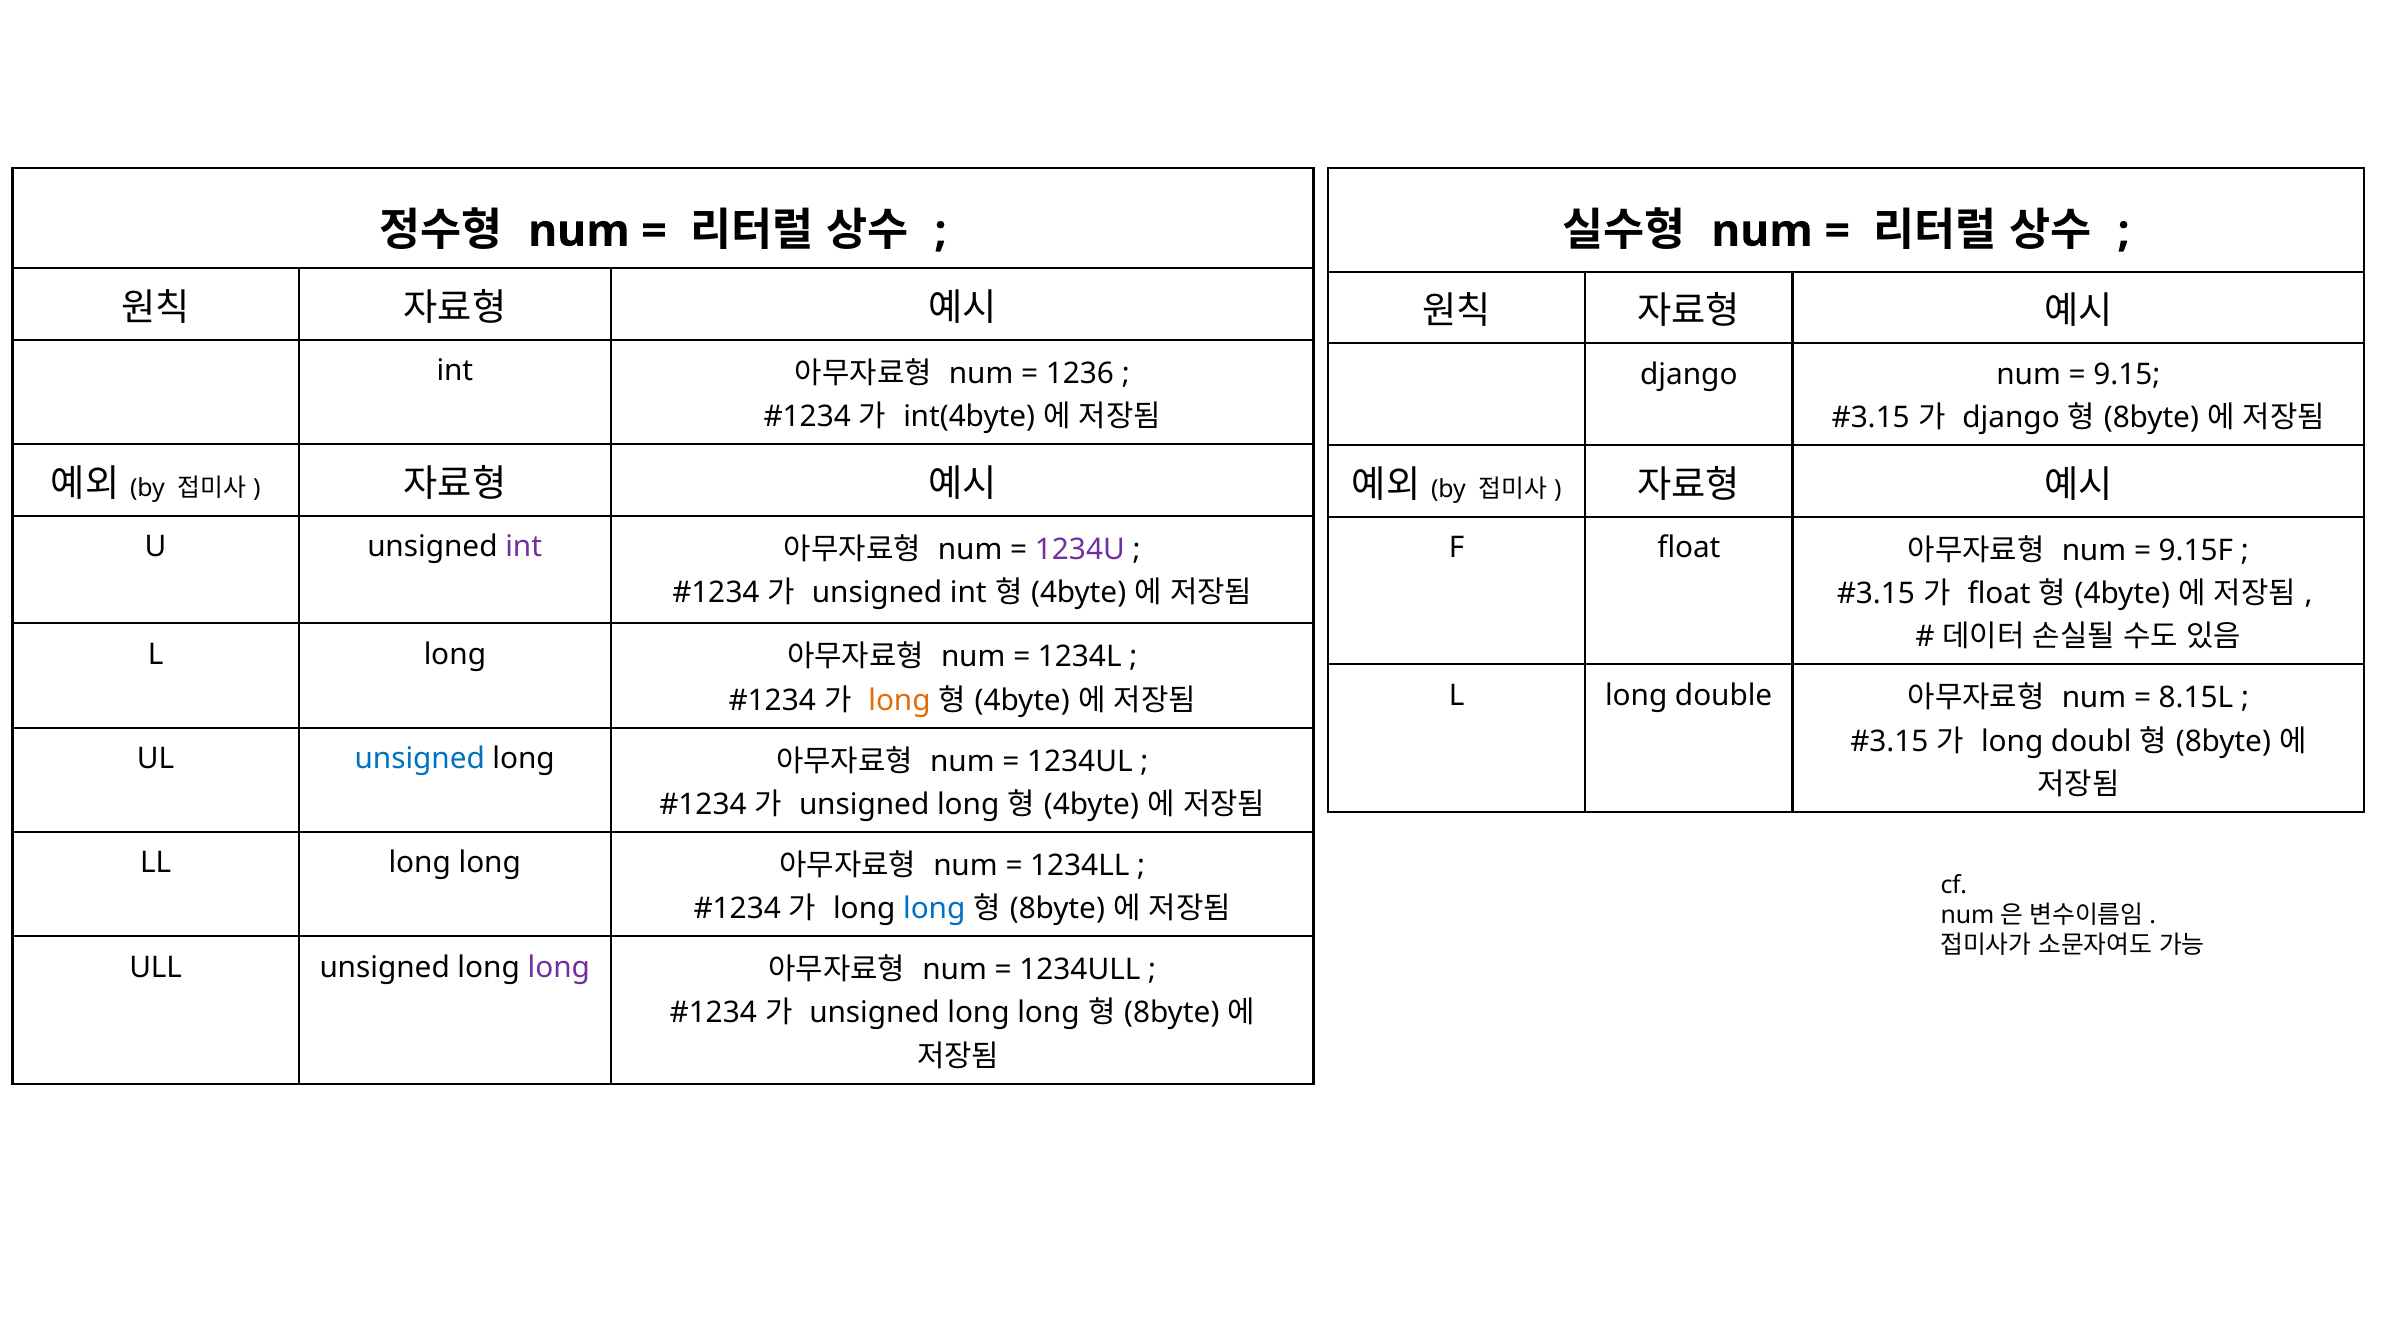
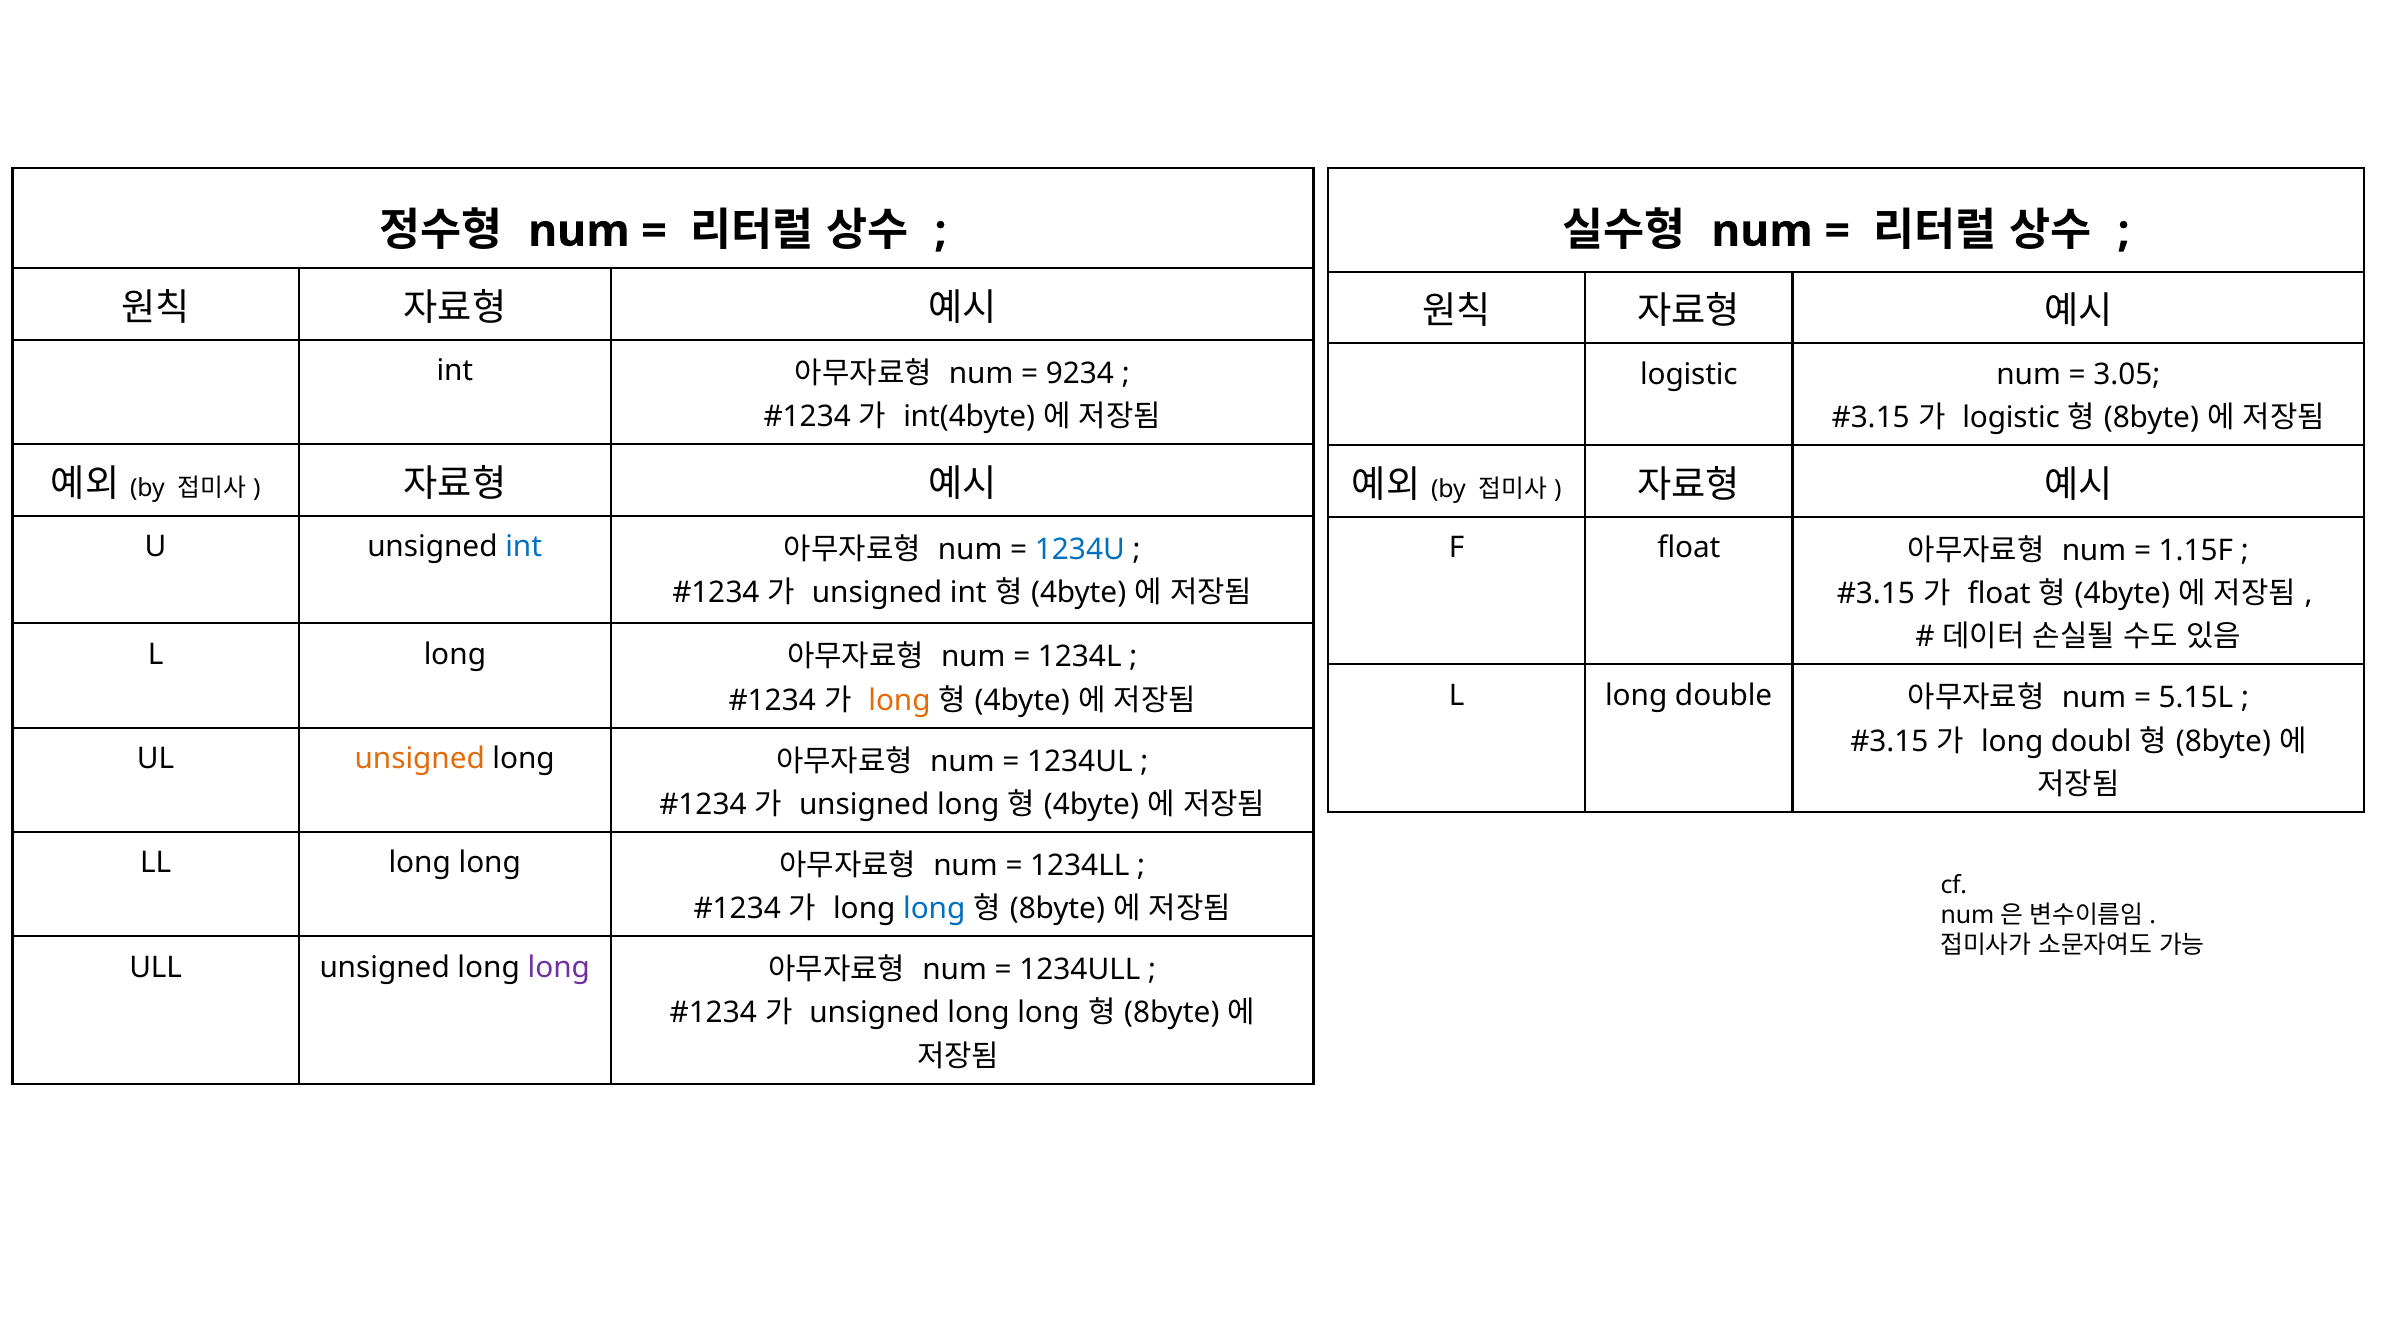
1236: 1236 -> 9234 (1080, 374)
django: django -> logistic (1689, 375)
9.15: 9.15 -> 3.05 (2127, 375)
django: django -> logistic (2011, 418)
int colour: purple -> blue (524, 547)
1234U colour: purple -> blue (1080, 550)
9.15F: 9.15F -> 1.15F (2196, 551)
8.15L: 8.15L -> 5.15L (2196, 698)
unsigned colour: blue -> orange (420, 759)
